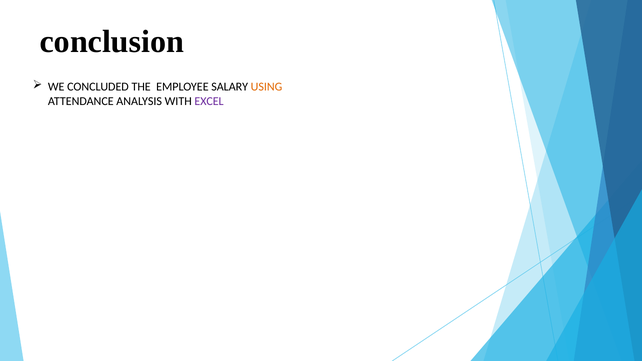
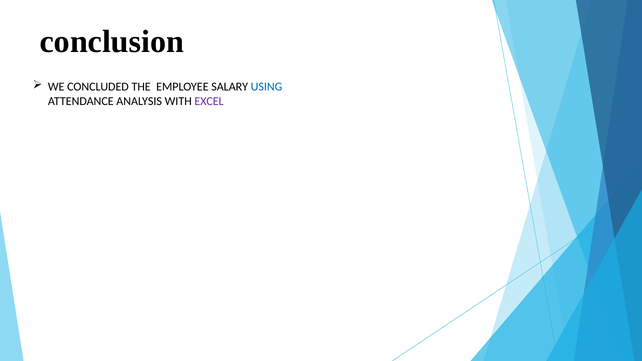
USING colour: orange -> blue (267, 87)
